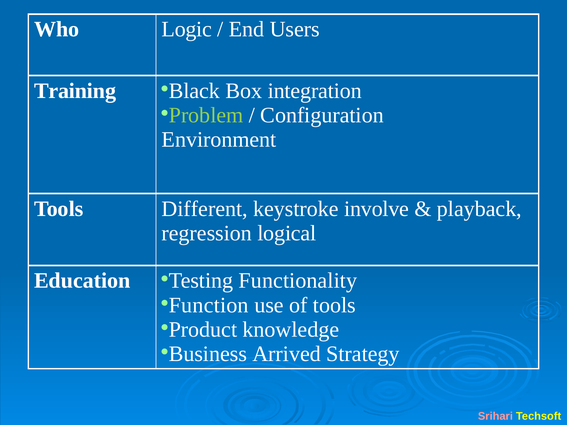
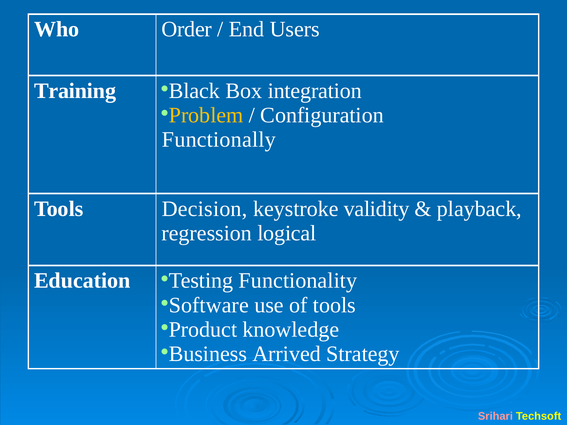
Logic: Logic -> Order (187, 29)
Problem colour: light green -> yellow (206, 115)
Environment: Environment -> Functionally (219, 140)
Different: Different -> Decision (205, 209)
involve: involve -> validity (377, 209)
Function: Function -> Software (209, 305)
